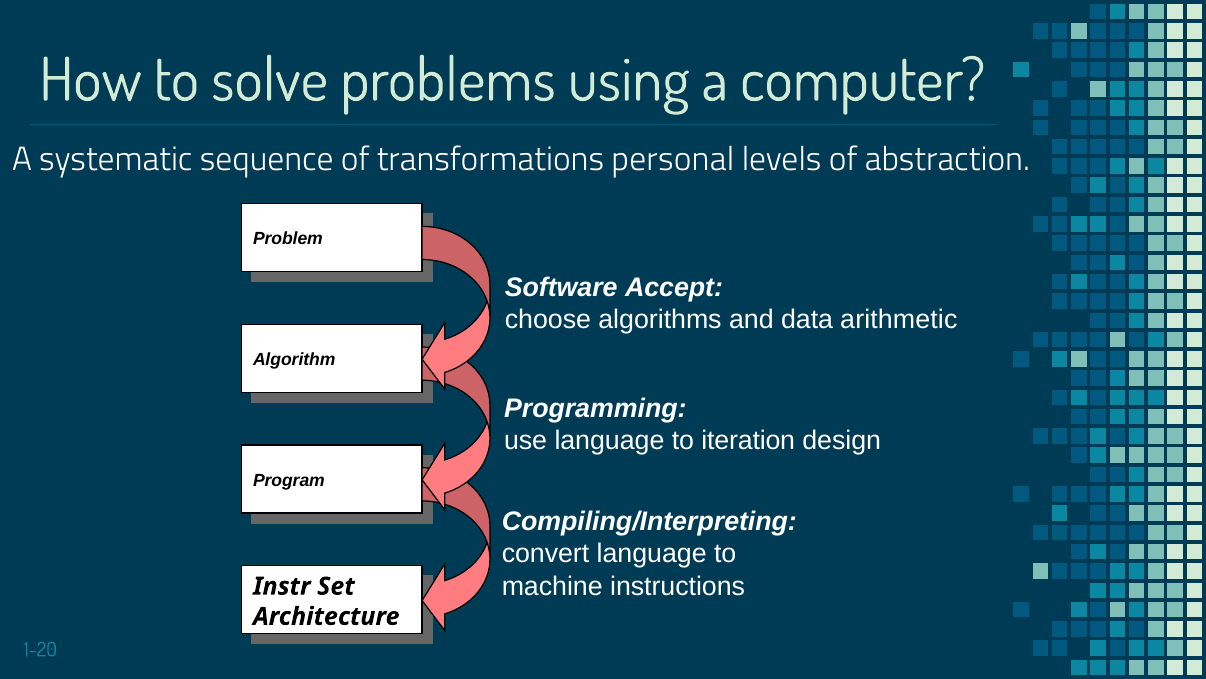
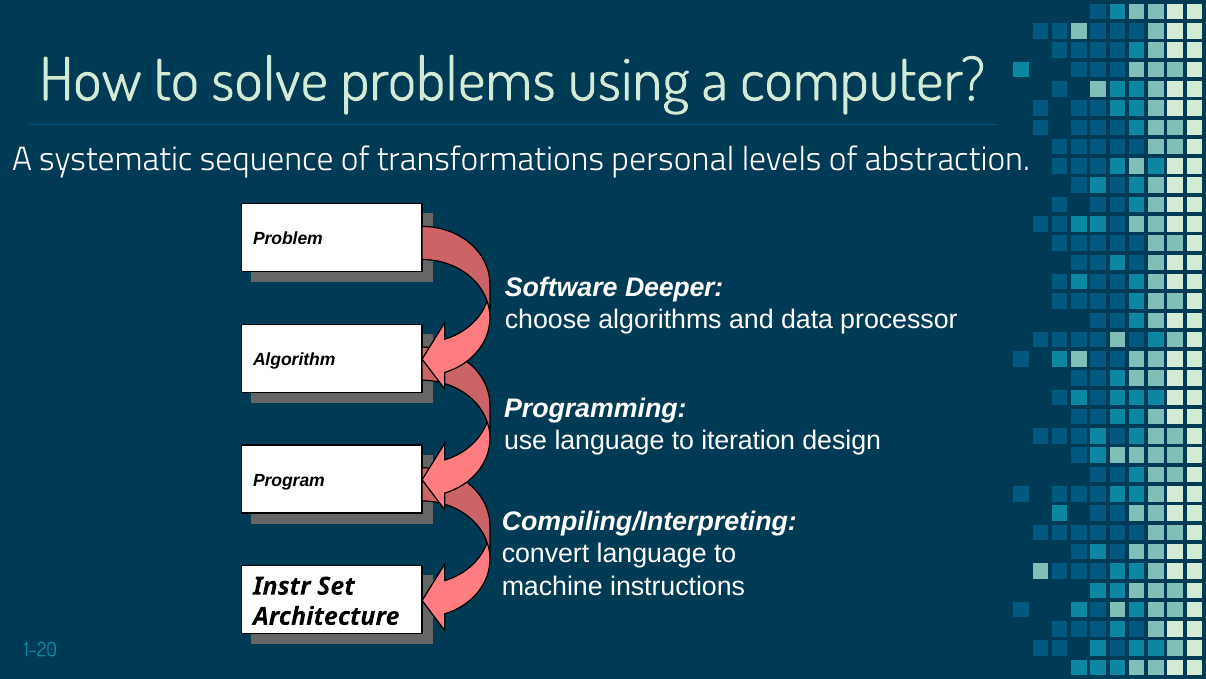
Accept: Accept -> Deeper (674, 288)
arithmetic: arithmetic -> processor (899, 320)
